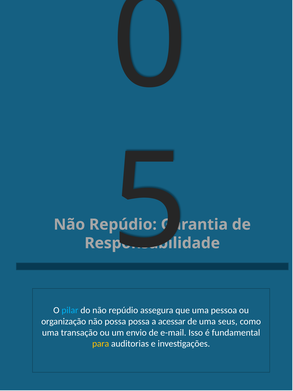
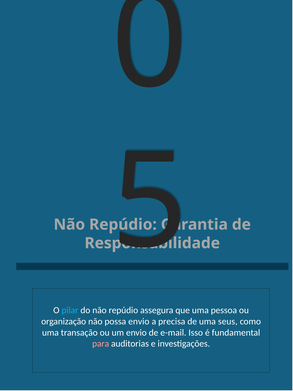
possa possa: possa -> envio (139, 321)
acessar: acessar -> precisa (172, 321)
para colour: yellow -> pink (101, 343)
